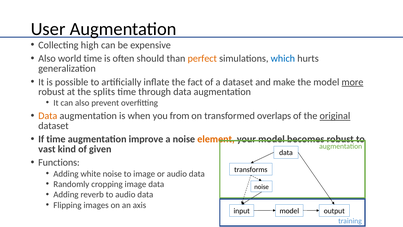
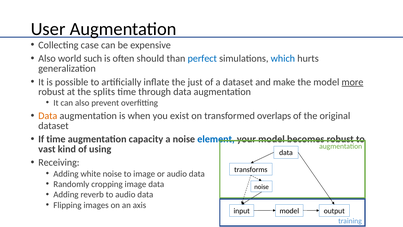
high: high -> case (90, 45)
world time: time -> such (93, 59)
perfect colour: orange -> blue (202, 59)
fact: fact -> just (195, 82)
from: from -> exist (180, 116)
original underline: present -> none (335, 116)
improve: improve -> capacity (146, 139)
element colour: orange -> blue (216, 139)
given: given -> using (100, 149)
Functions: Functions -> Receiving (59, 162)
